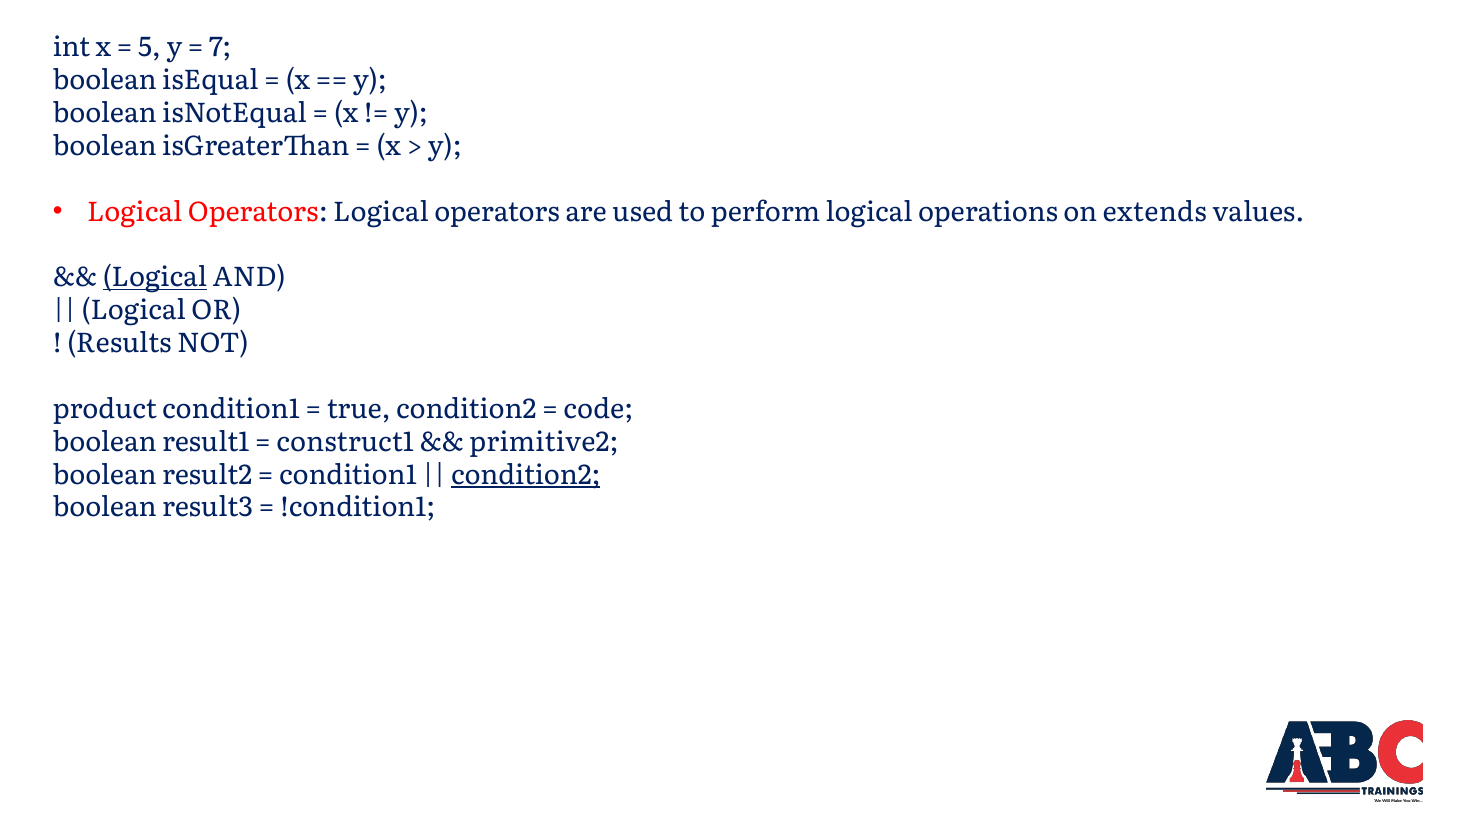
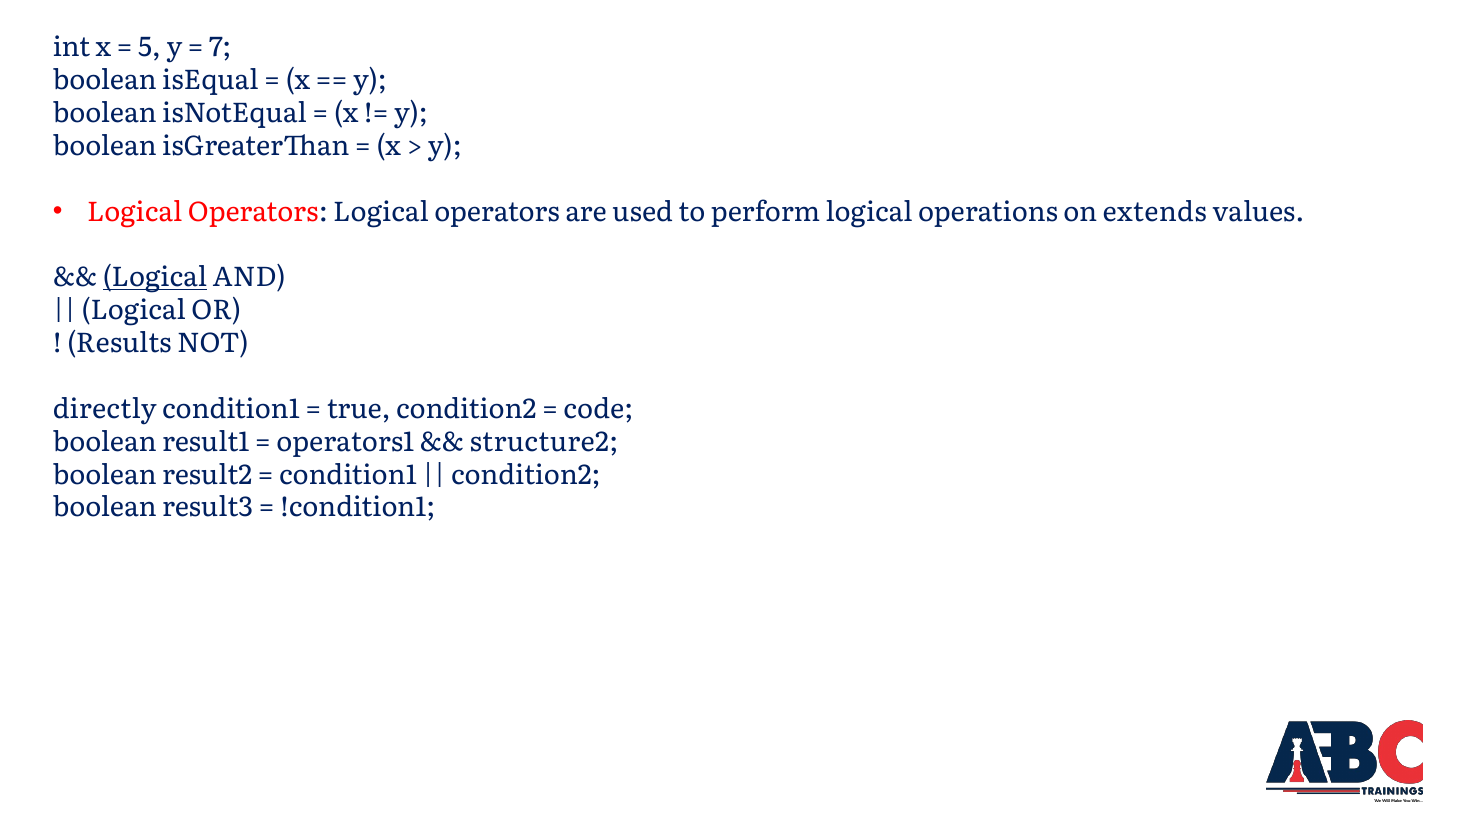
product: product -> directly (105, 409)
construct1: construct1 -> operators1 (345, 442)
primitive2: primitive2 -> structure2 (544, 442)
condition2 underline: present -> none (526, 475)
